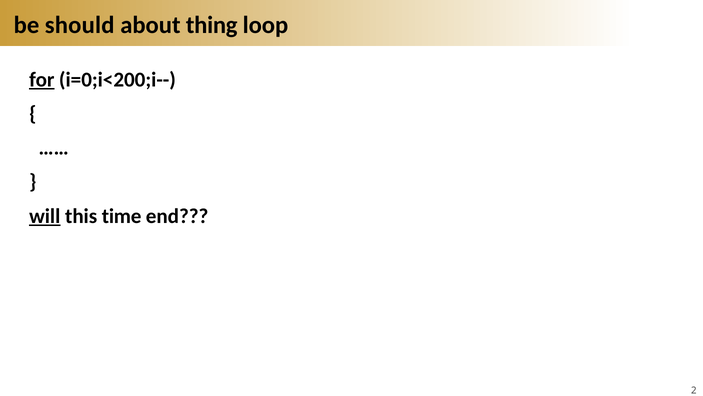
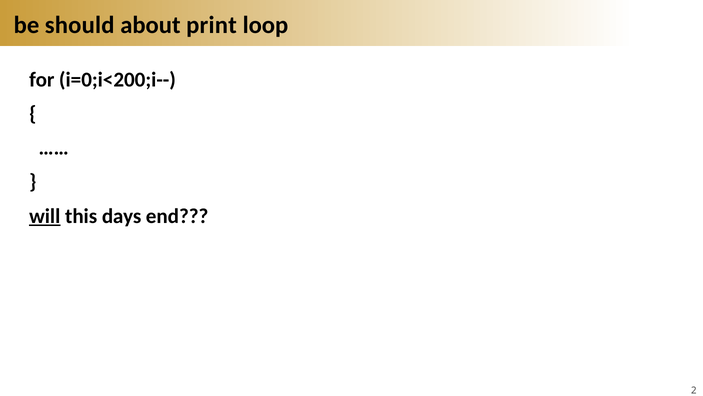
thing: thing -> print (211, 25)
for underline: present -> none (42, 79)
time: time -> days (122, 216)
